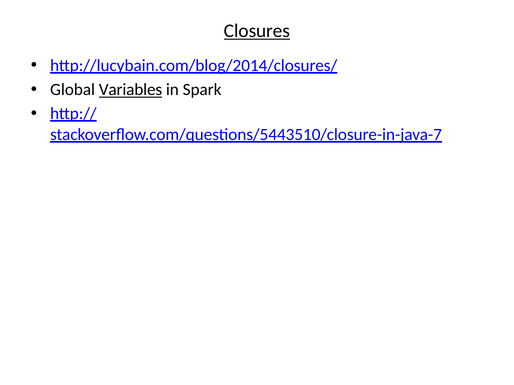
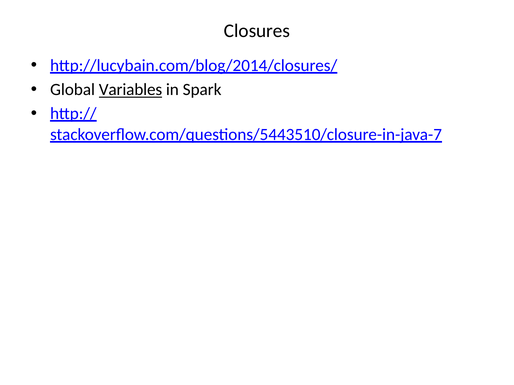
Closures underline: present -> none (257, 31)
